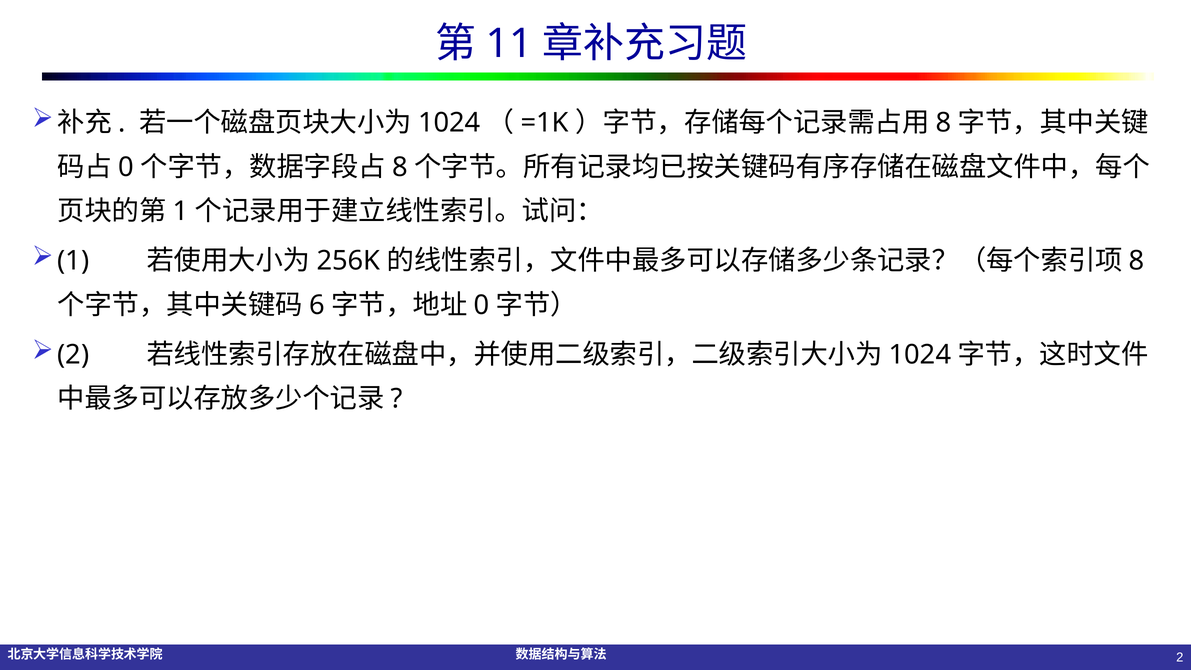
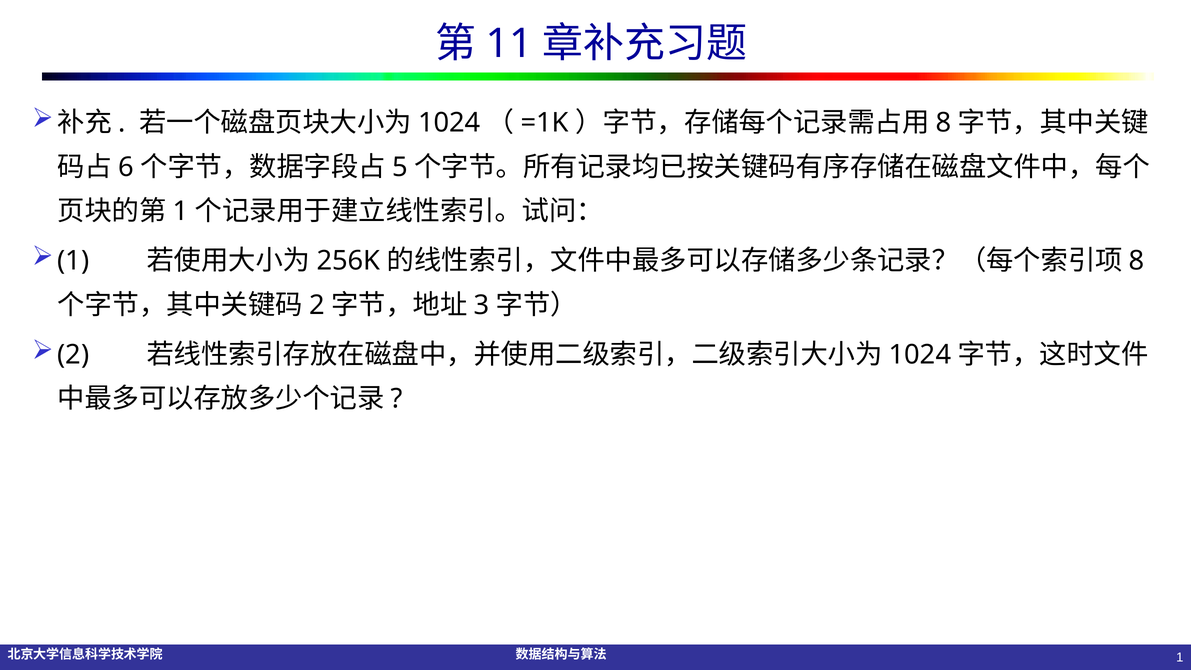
0: 0 -> 6 (126, 167)
8: 8 -> 5 (400, 167)
6: 6 -> 2 (317, 305)
0: 0 -> 3 (482, 305)
2: 2 -> 1 (1180, 658)
